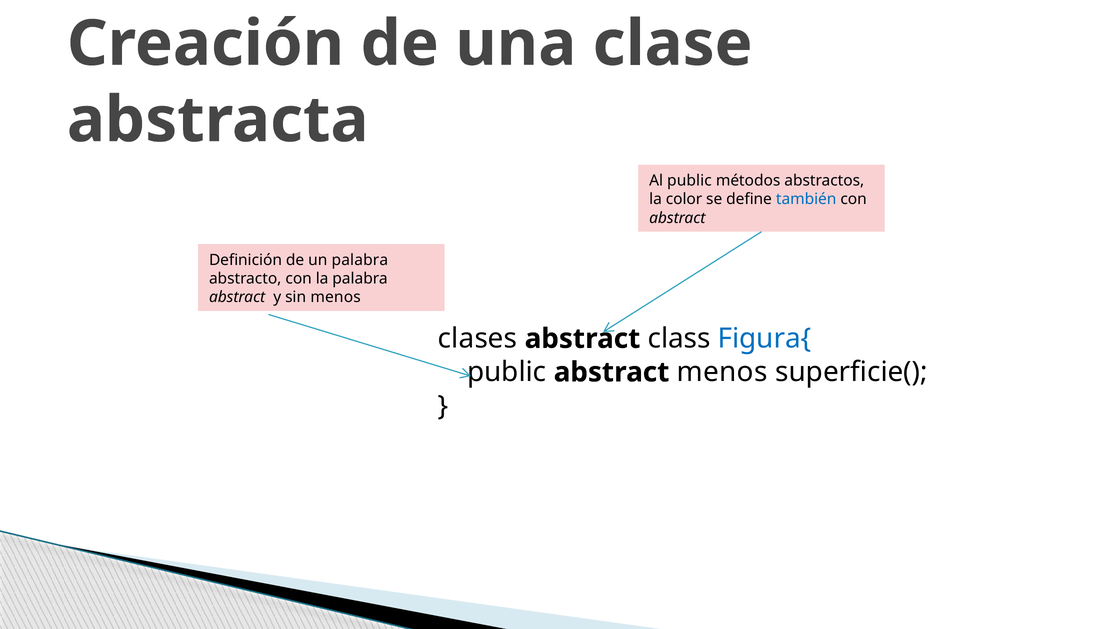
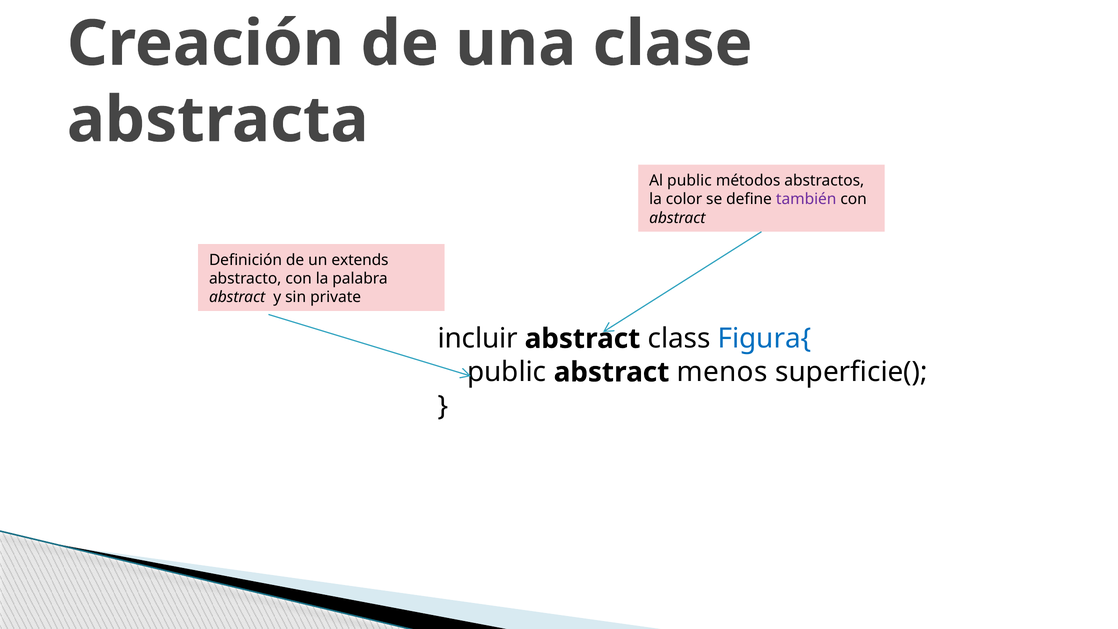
también colour: blue -> purple (806, 199)
un palabra: palabra -> extends (360, 260)
sin menos: menos -> private (336, 297)
clases: clases -> incluir (478, 339)
